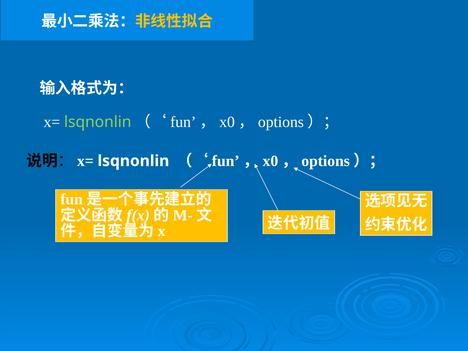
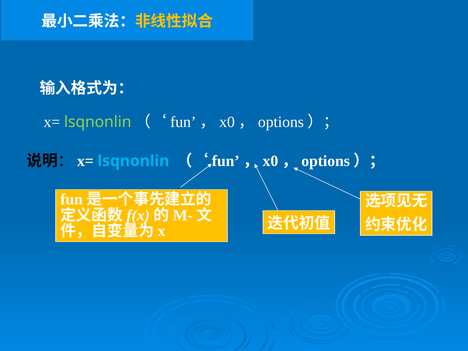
lsqnonlin colour: white -> light blue (133, 161)
